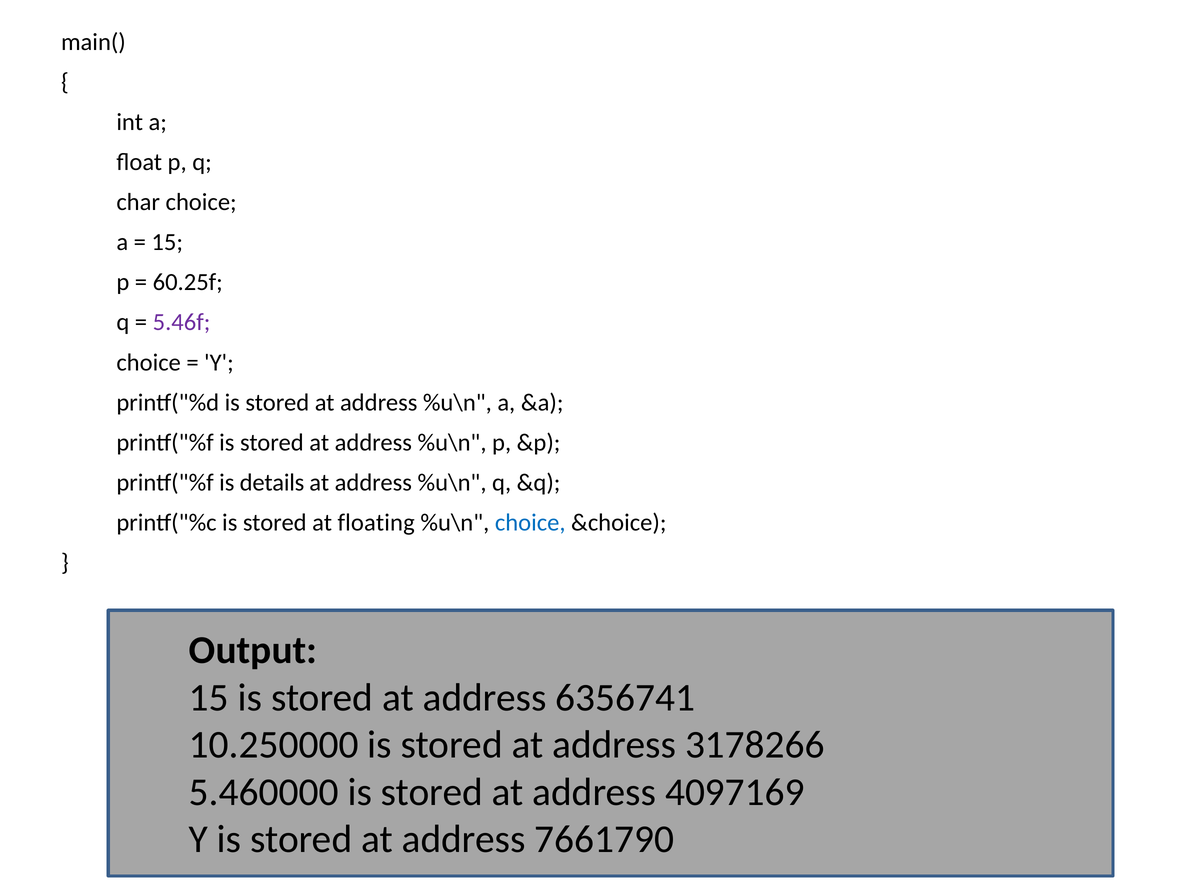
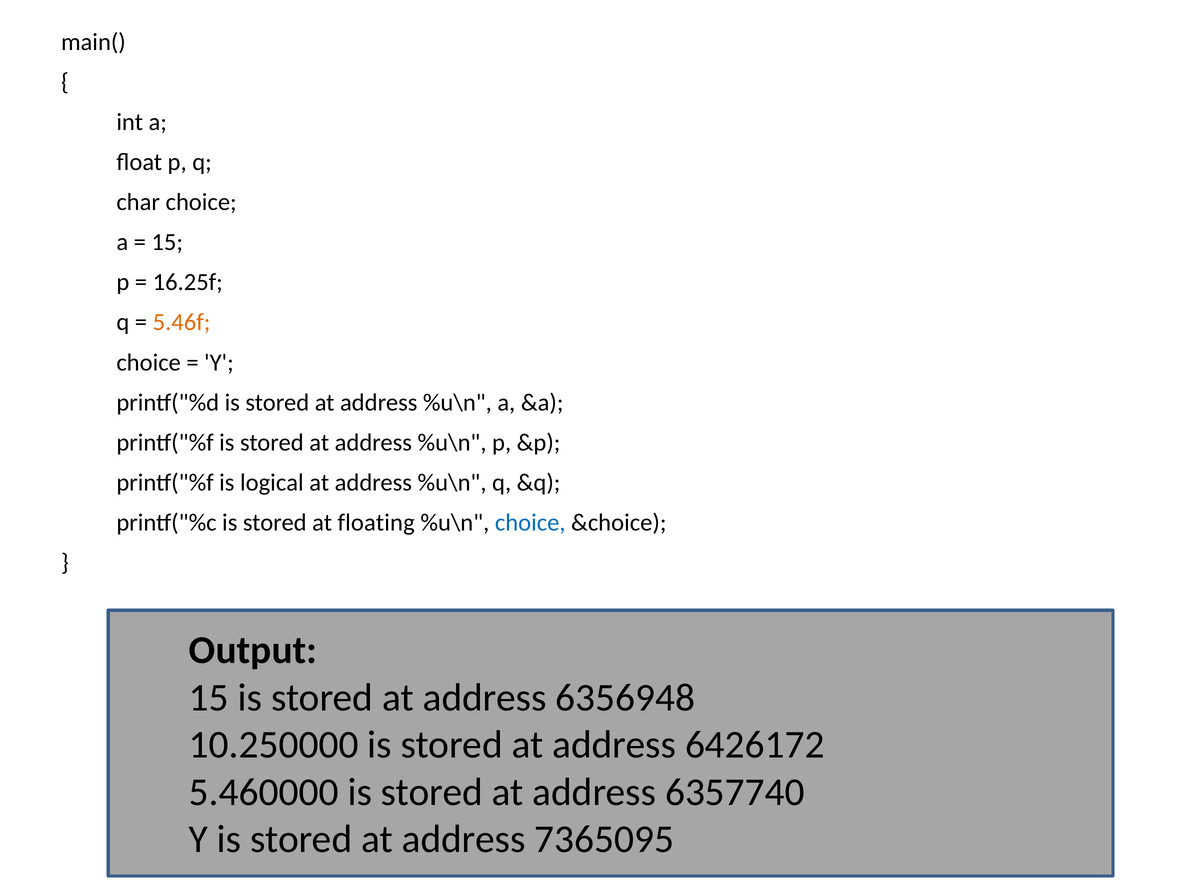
60.25f: 60.25f -> 16.25f (188, 282)
5.46f colour: purple -> orange (182, 323)
details: details -> logical (272, 483)
6356741: 6356741 -> 6356948 (625, 698)
3178266: 3178266 -> 6426172 (755, 745)
4097169: 4097169 -> 6357740 (735, 793)
7661790: 7661790 -> 7365095 (604, 840)
